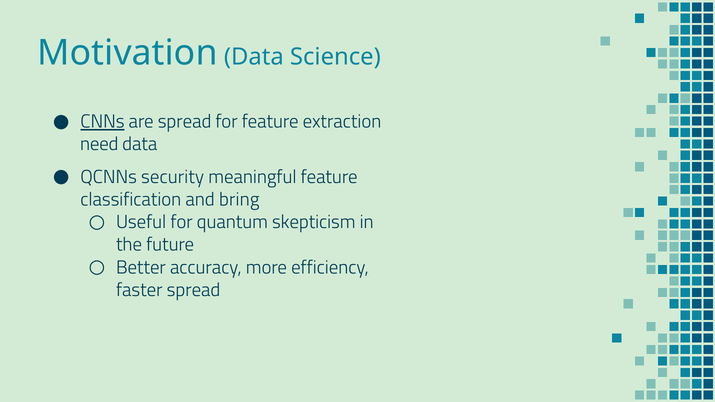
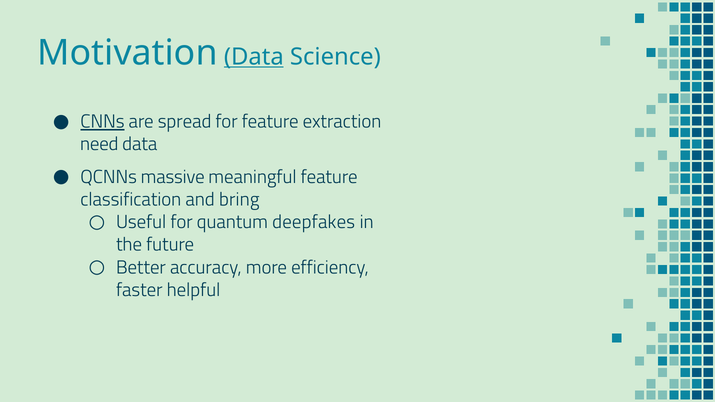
Data underline: none -> present (254, 57)
security: security -> massive (173, 177)
skepticism: skepticism -> deepfakes (314, 222)
faster spread: spread -> helpful (194, 290)
